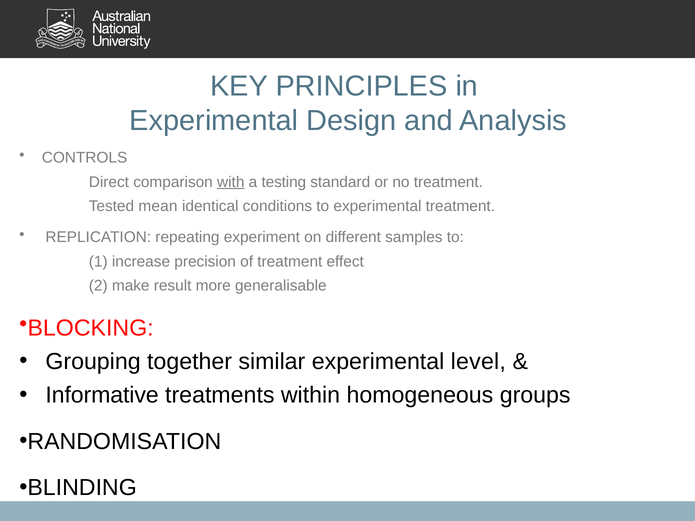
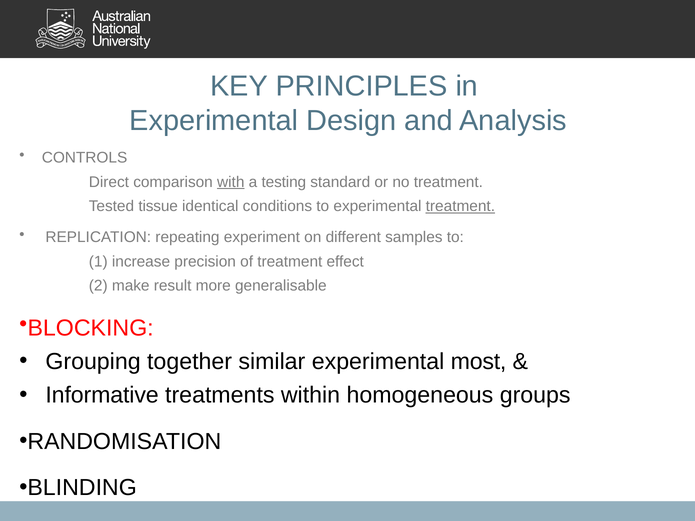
mean: mean -> tissue (158, 206)
treatment underline: none -> present (460, 206)
level: level -> most (479, 362)
